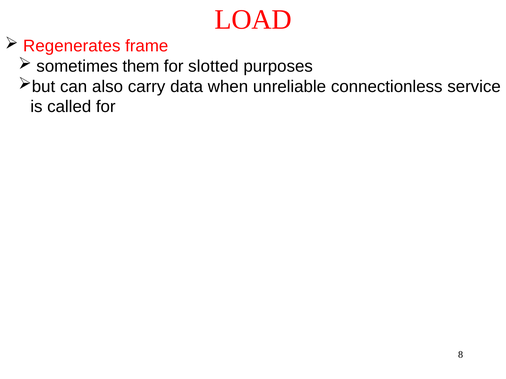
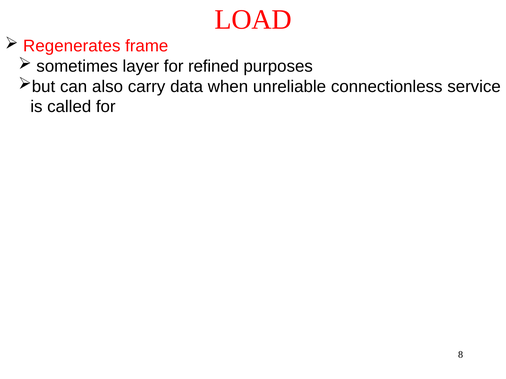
them: them -> layer (141, 66)
slotted: slotted -> refined (214, 66)
